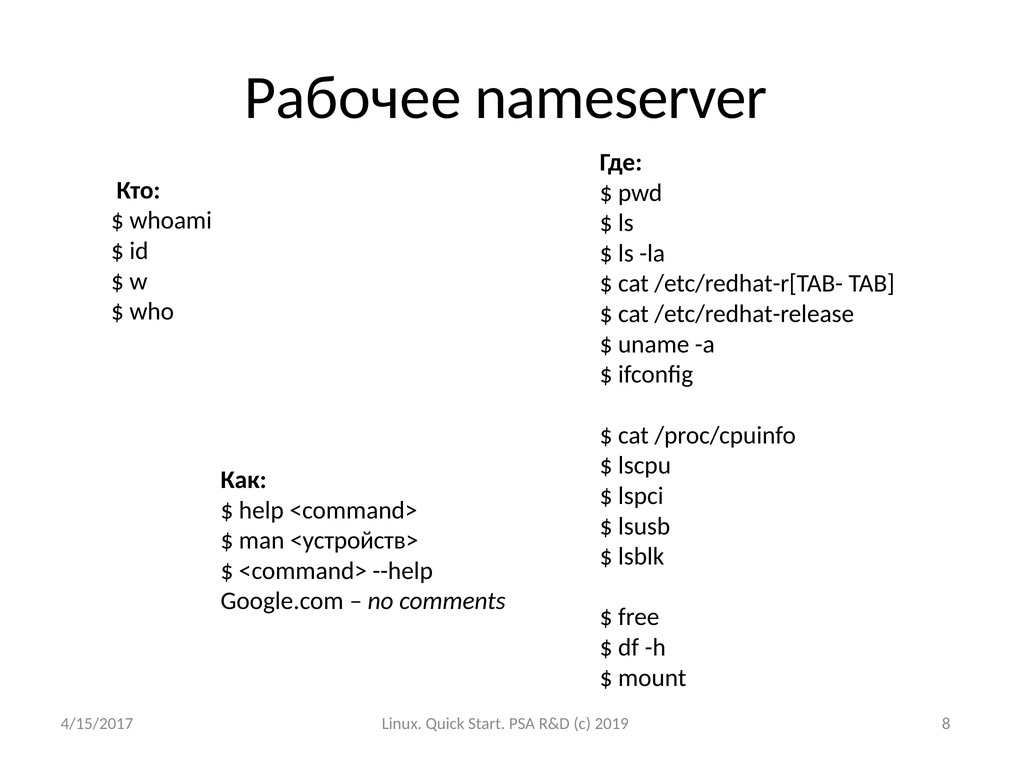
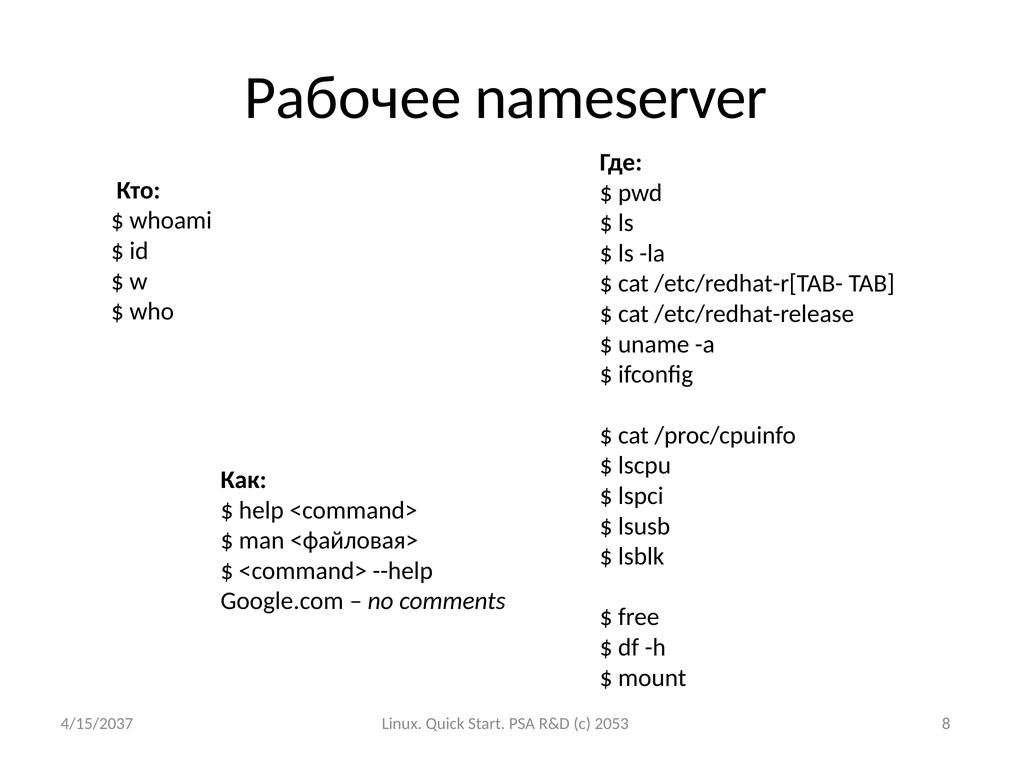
<устройств>: <устройств> -> <файловая> (354, 541)
2019: 2019 -> 2053 (612, 724)
4/15/2017: 4/15/2017 -> 4/15/2037 (97, 724)
